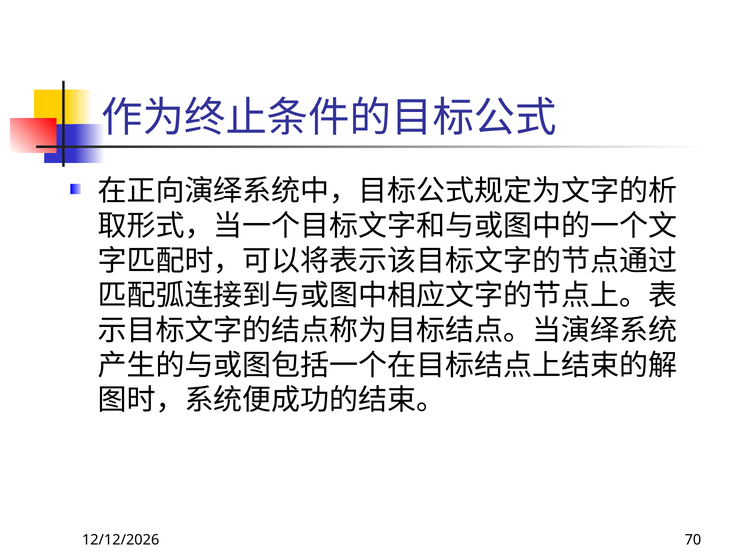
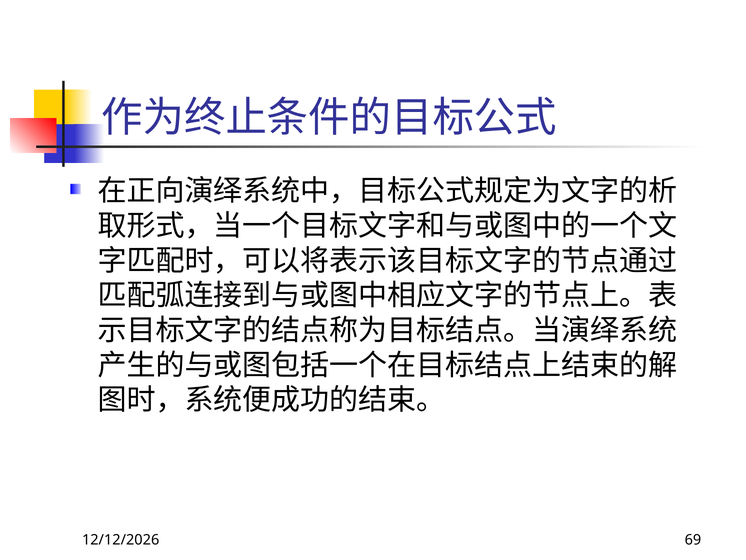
70: 70 -> 69 (693, 539)
